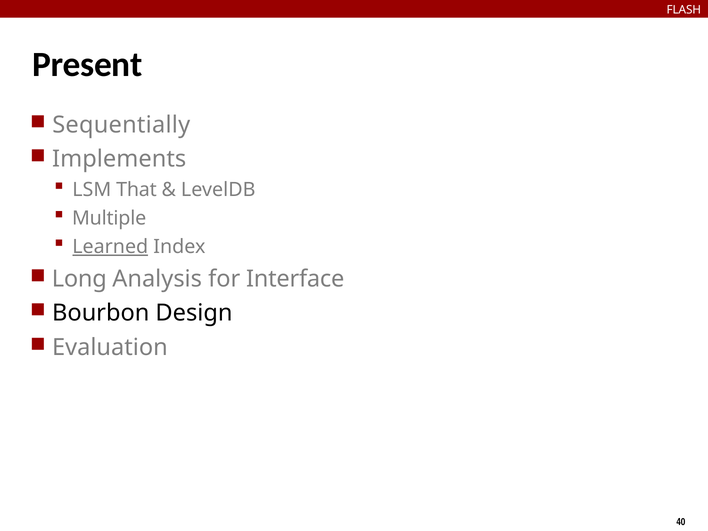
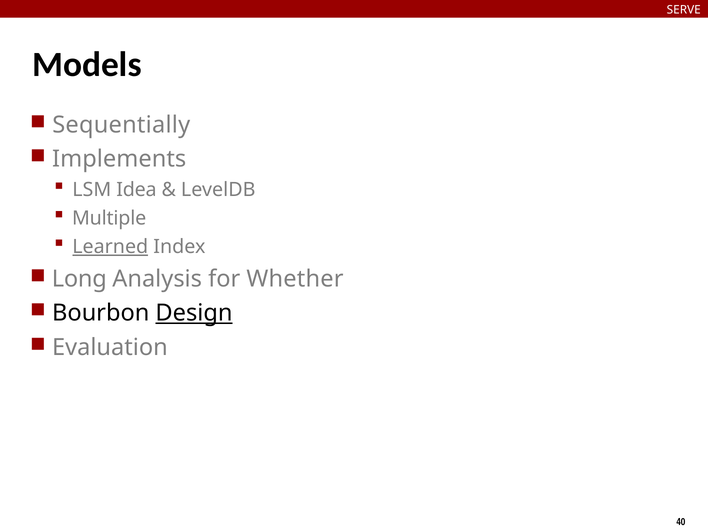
FLASH: FLASH -> SERVE (684, 10)
Present: Present -> Models (87, 64)
That: That -> Idea (136, 190)
Interface: Interface -> Whether (295, 279)
Design underline: none -> present (194, 313)
